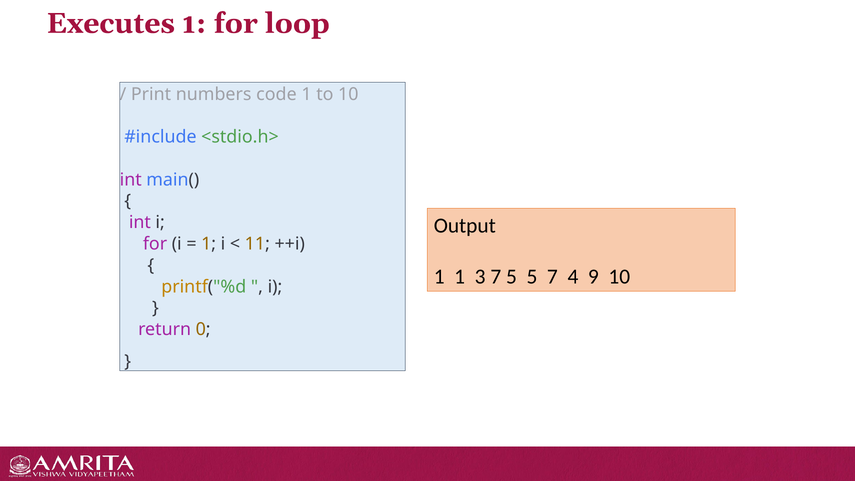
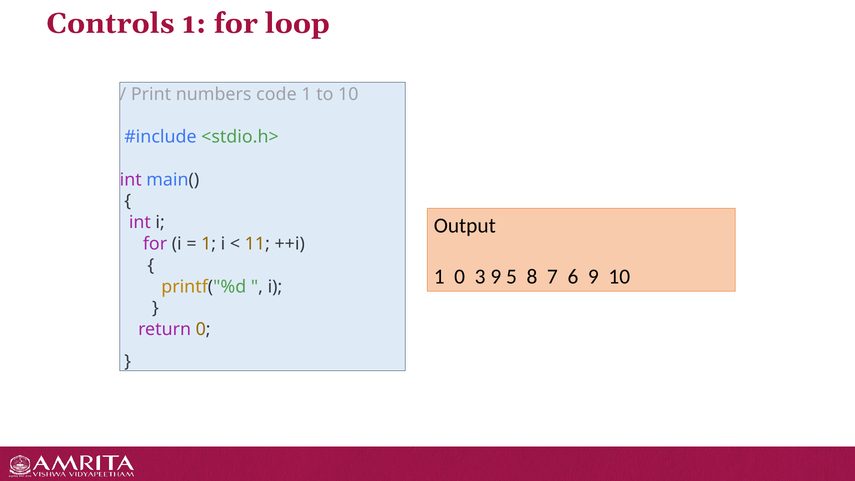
Executes: Executes -> Controls (110, 23)
1 1: 1 -> 0 (460, 277)
3 7: 7 -> 9 (496, 277)
5 5: 5 -> 8 (532, 277)
4: 4 -> 6 (573, 277)
